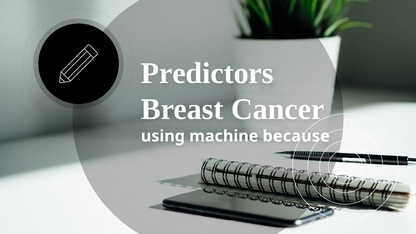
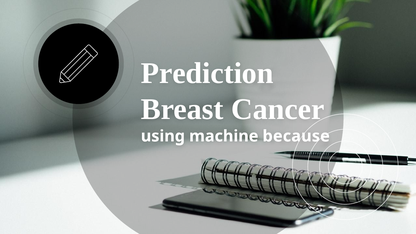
Predictors: Predictors -> Prediction (207, 73)
